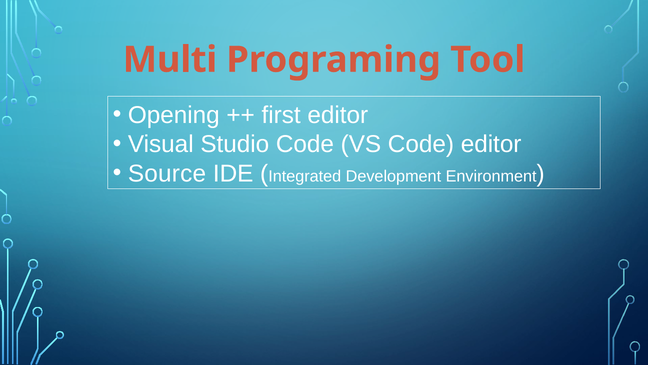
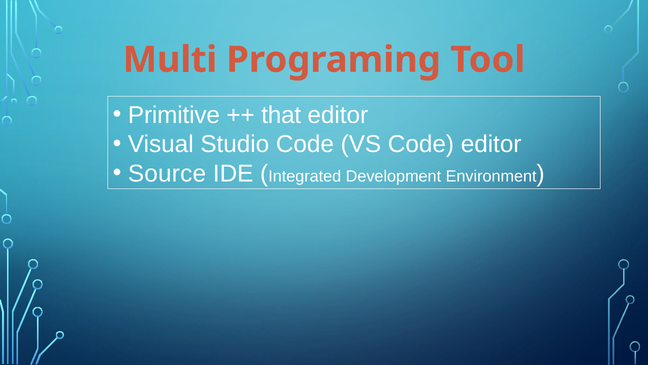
Opening: Opening -> Primitive (174, 115)
first: first -> that (281, 115)
